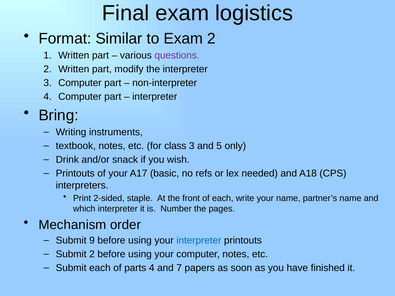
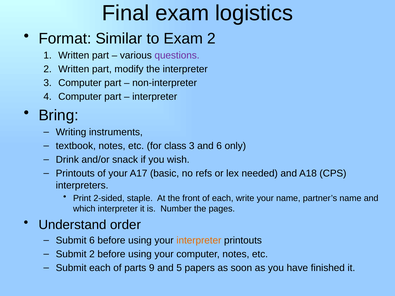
and 5: 5 -> 6 (219, 146)
Mechanism: Mechanism -> Understand (73, 225)
Submit 9: 9 -> 6 (92, 241)
interpreter colour: blue -> orange (199, 241)
parts 4: 4 -> 9 (152, 268)
7: 7 -> 5 (179, 268)
